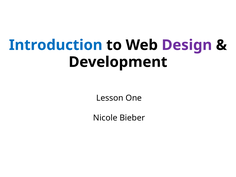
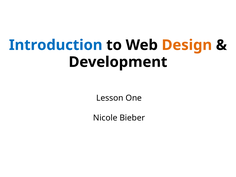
Design colour: purple -> orange (187, 45)
